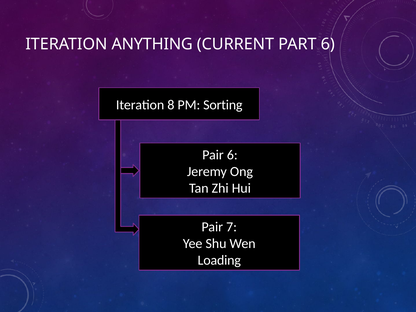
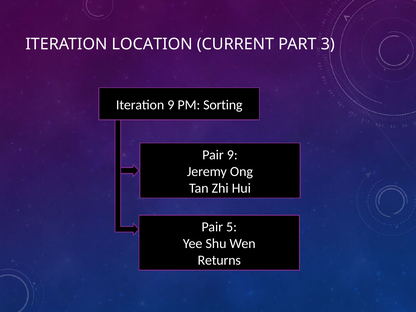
ANYTHING: ANYTHING -> LOCATION (152, 44)
PART 6: 6 -> 3 (328, 44)
Iteration 8: 8 -> 9 (171, 105)
Pair 6: 6 -> 9 (232, 155)
7: 7 -> 5 (232, 227)
Loading: Loading -> Returns (219, 260)
